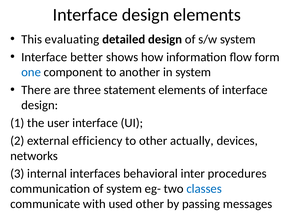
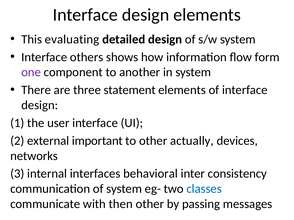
better: better -> others (87, 57)
one colour: blue -> purple (31, 72)
efficiency: efficiency -> important (97, 141)
procedures: procedures -> consistency (237, 174)
used: used -> then (121, 204)
